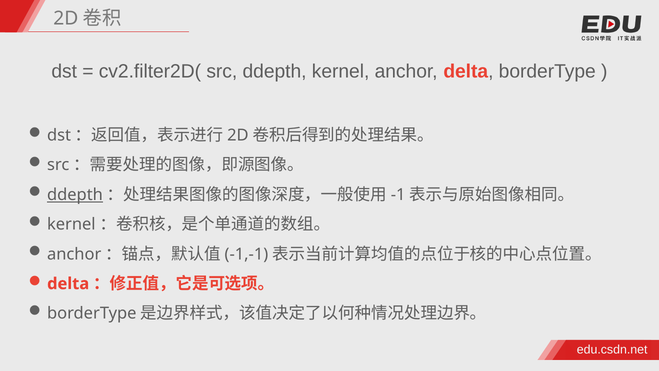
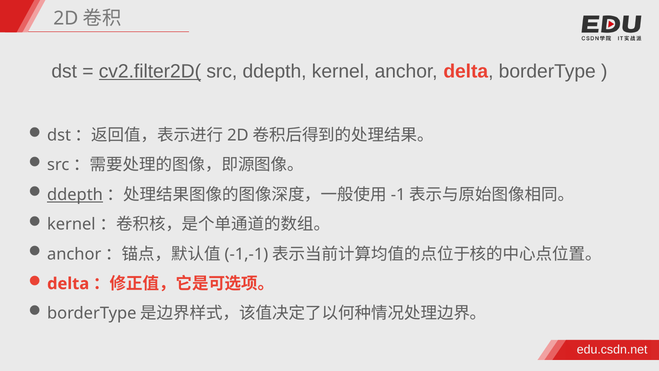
cv2.filter2D( underline: none -> present (150, 71)
